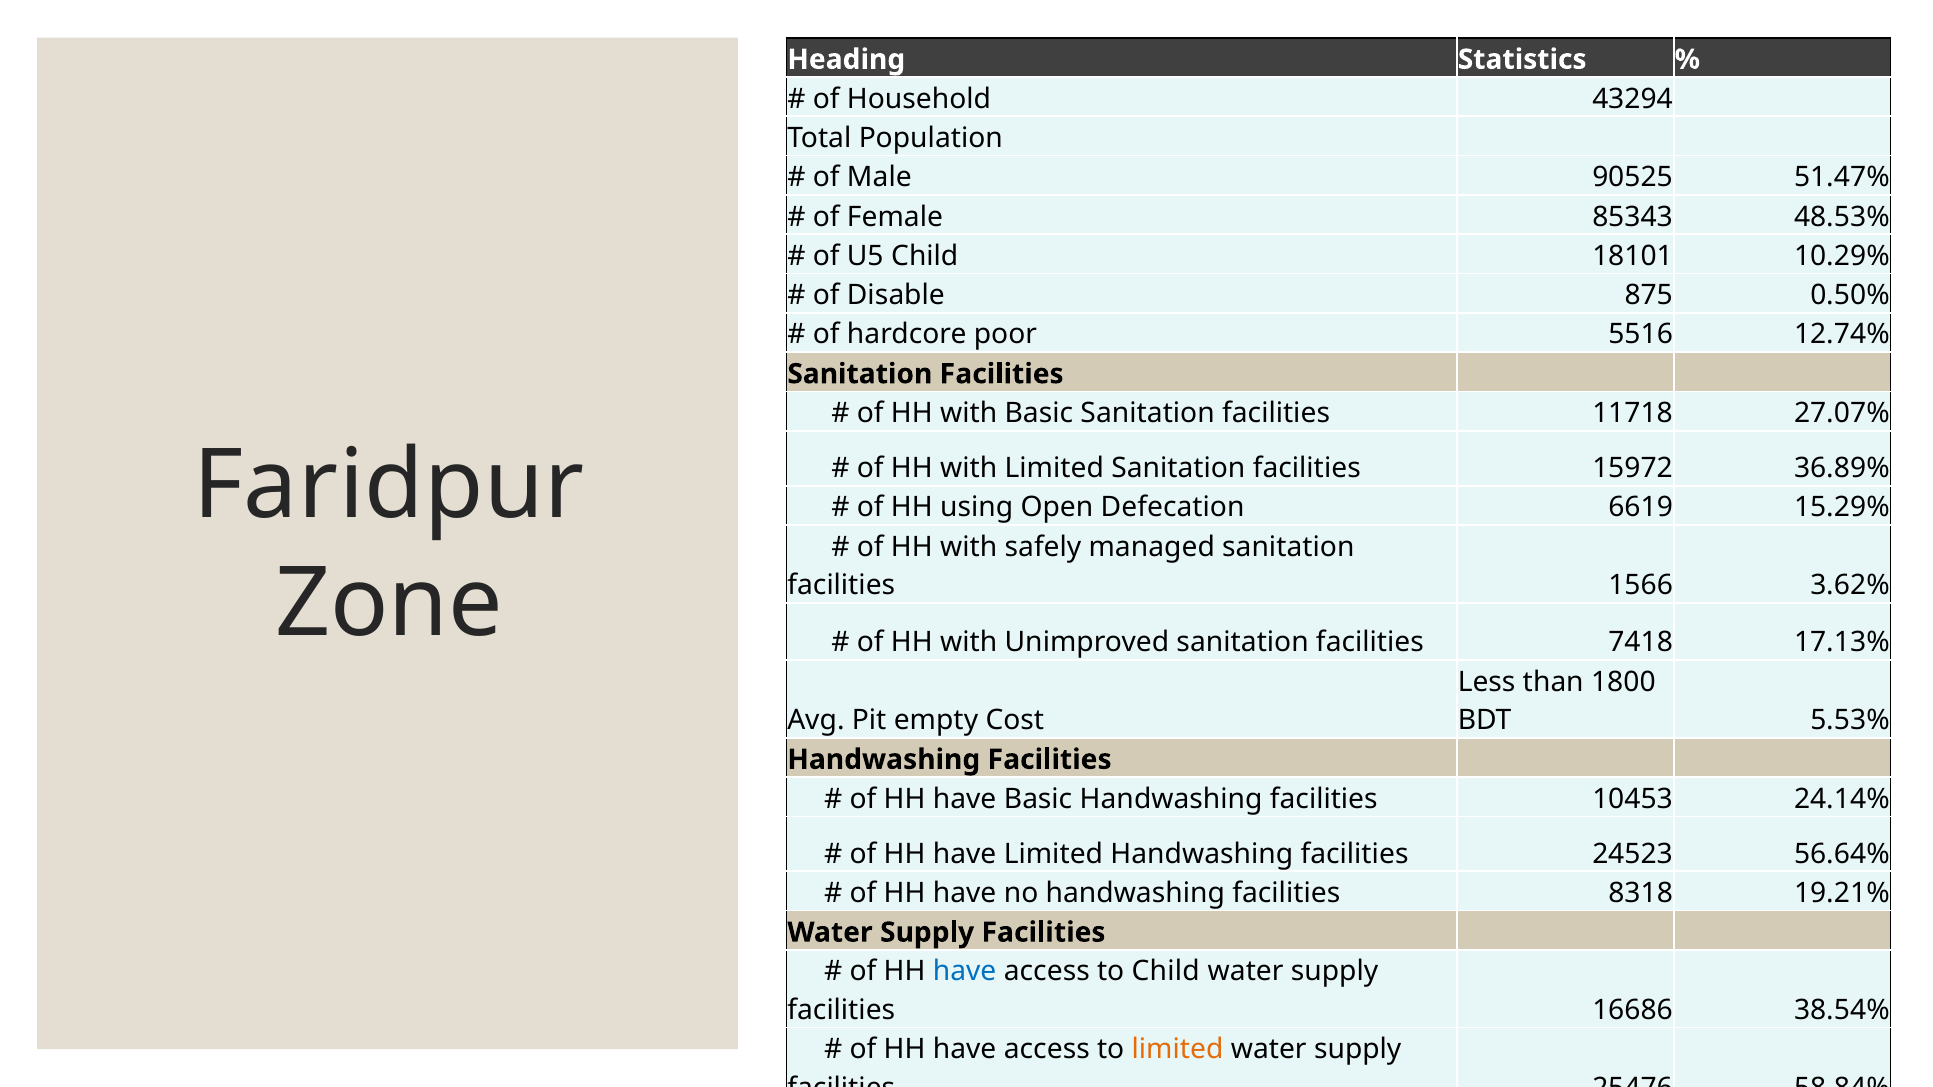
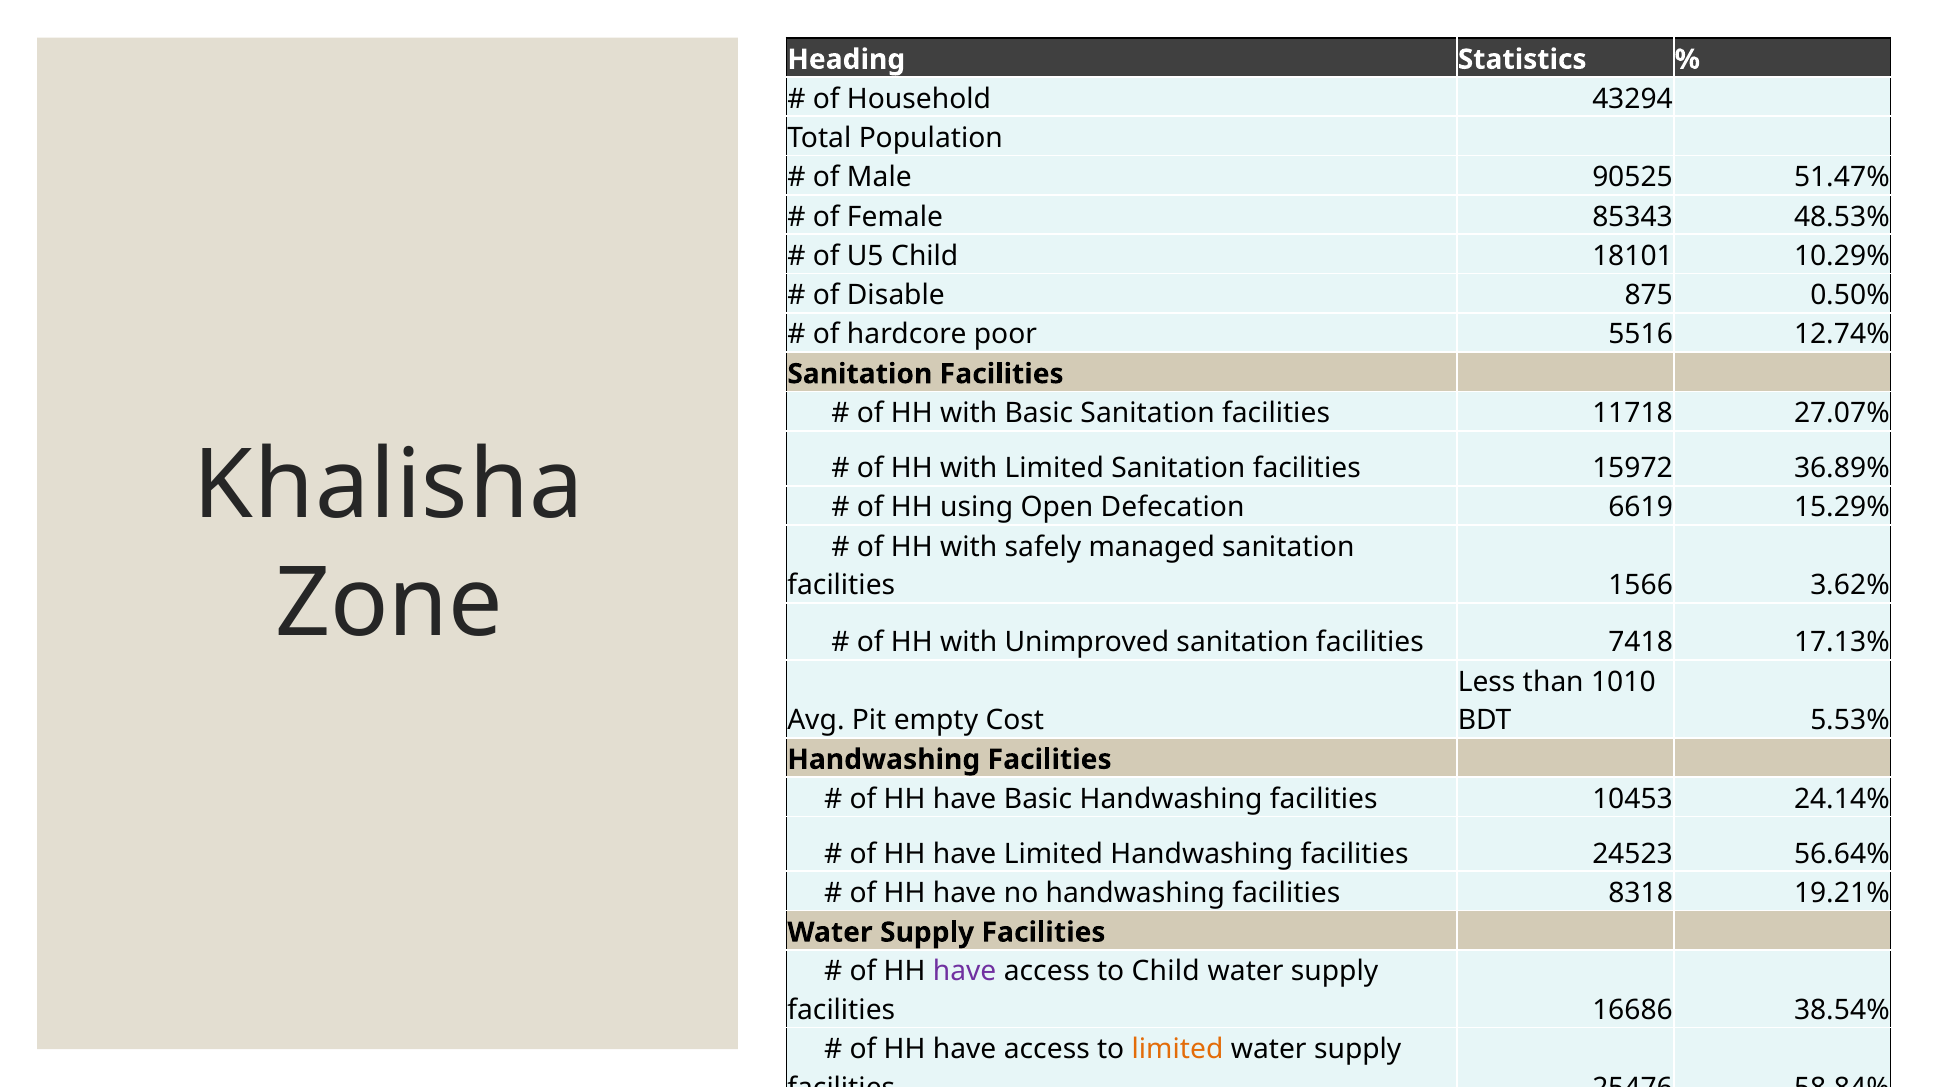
Faridpur: Faridpur -> Khalisha (389, 486)
1800: 1800 -> 1010 (1623, 682)
have colour: blue -> purple (965, 972)
